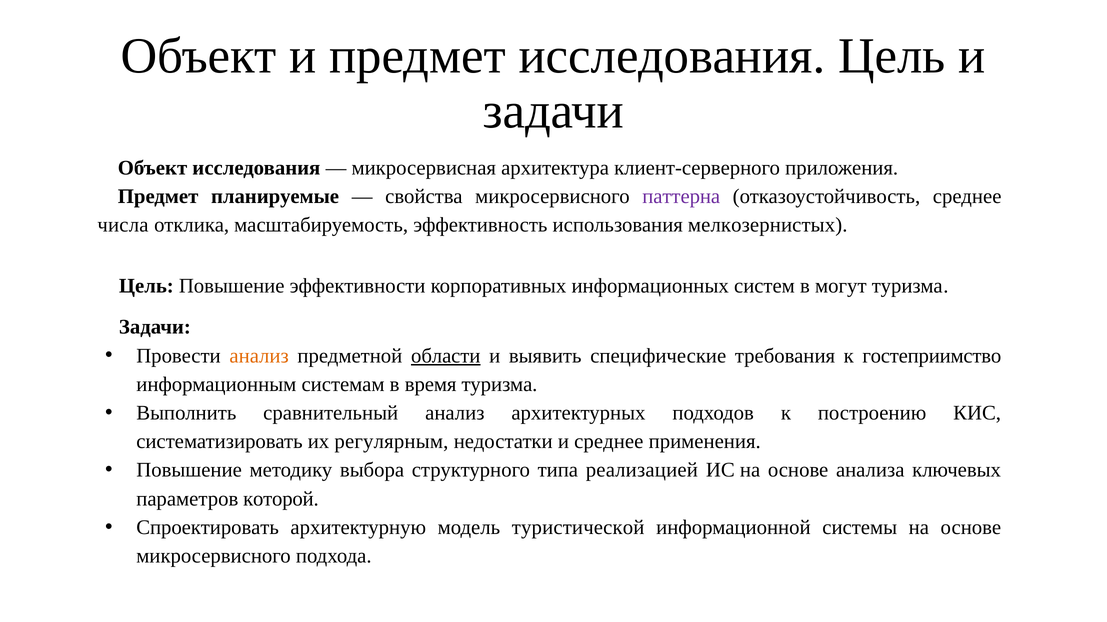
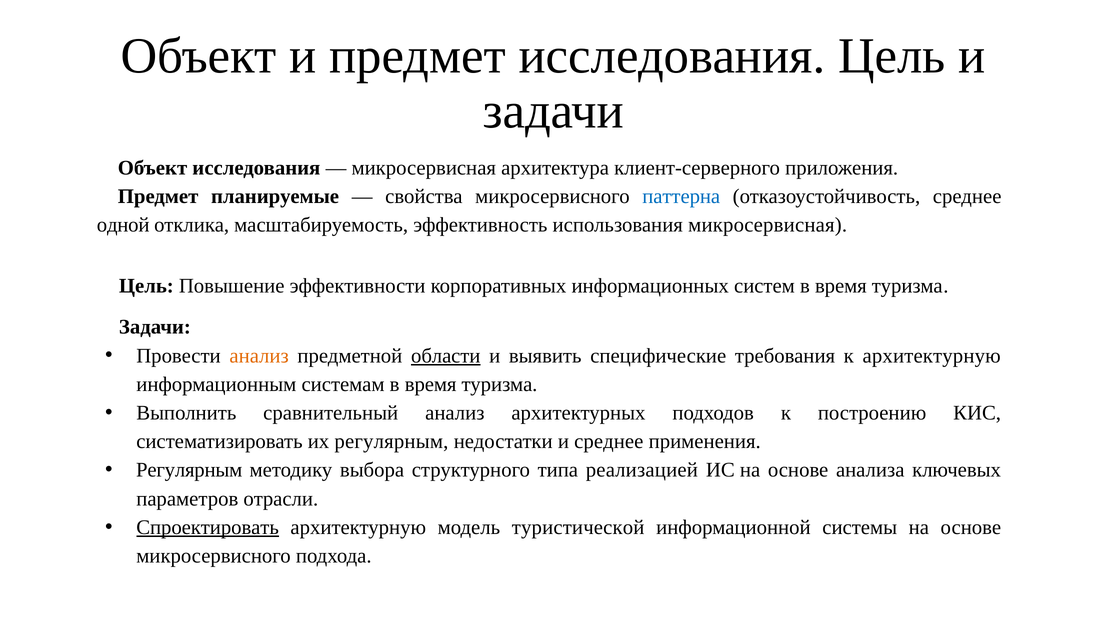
паттерна colour: purple -> blue (681, 197)
числа: числа -> одной (123, 225)
использования мелкозернистых: мелкозернистых -> микросервисная (768, 225)
систем в могут: могут -> время (841, 286)
к гостеприимство: гостеприимство -> архитектурную (932, 356)
Повышение: Повышение -> Регулярным (189, 471)
которой: которой -> отрасли (281, 499)
Спроектировать underline: none -> present (208, 528)
